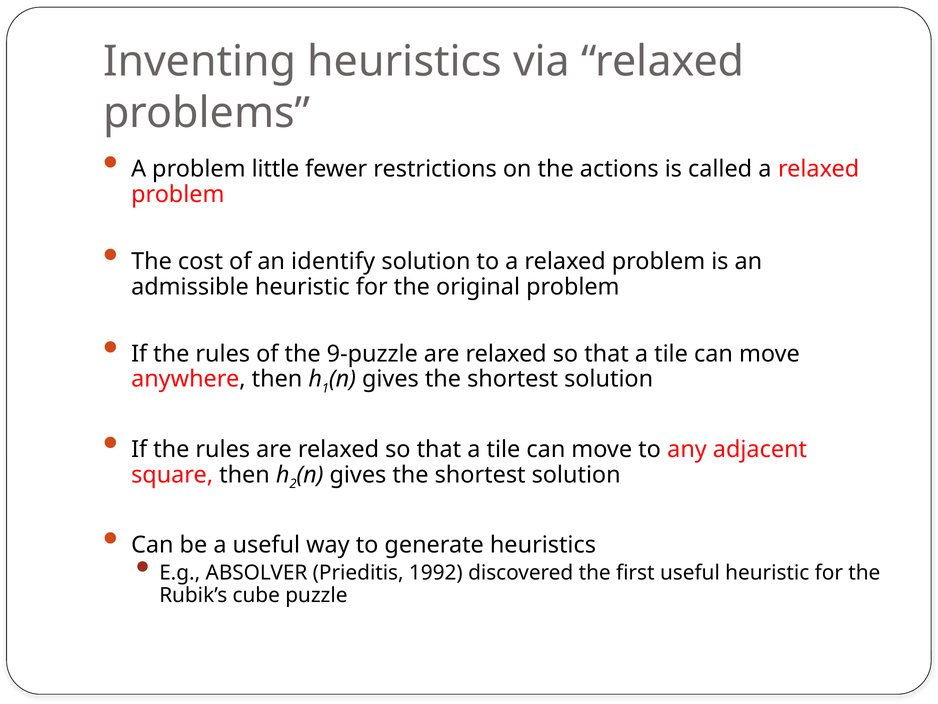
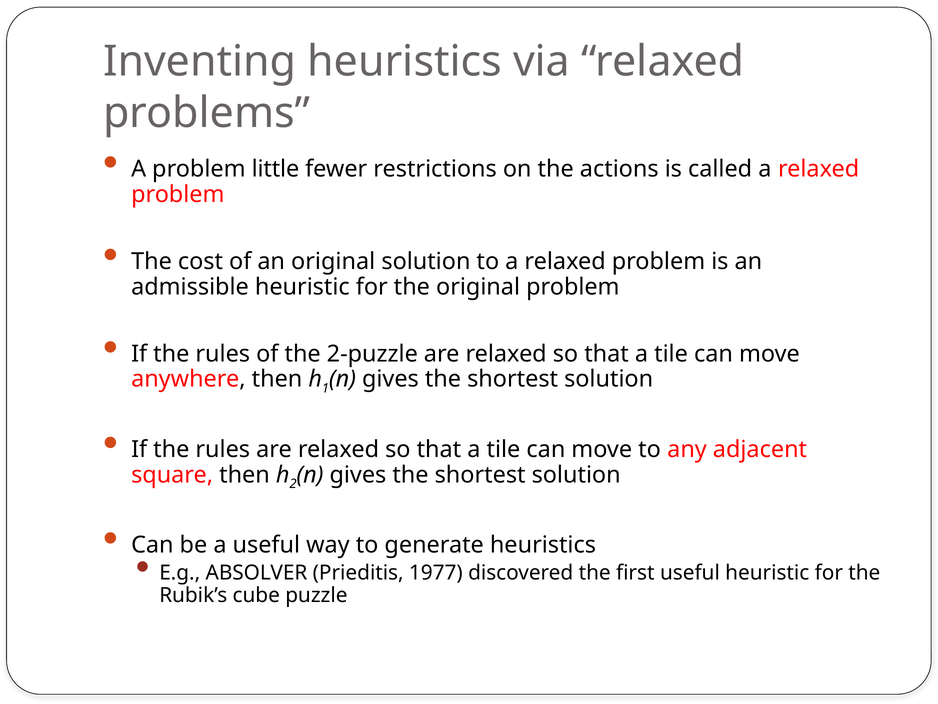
an identify: identify -> original (333, 261)
9-puzzle: 9-puzzle -> 2-puzzle (372, 354)
1992: 1992 -> 1977 (436, 573)
